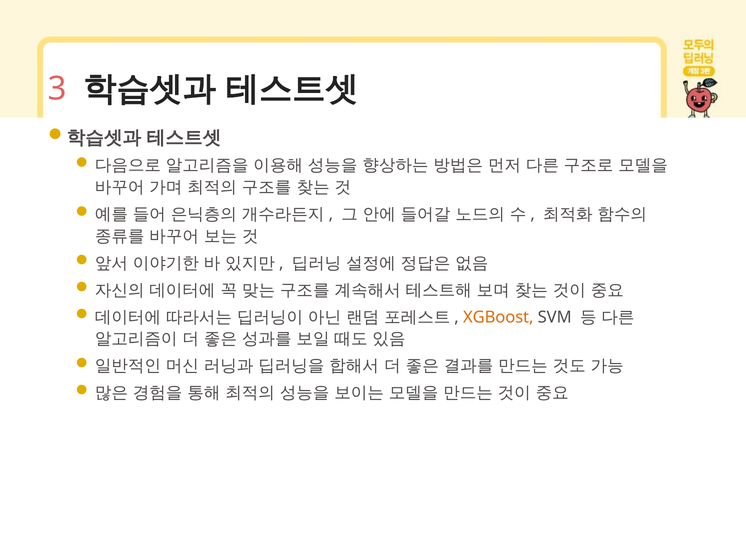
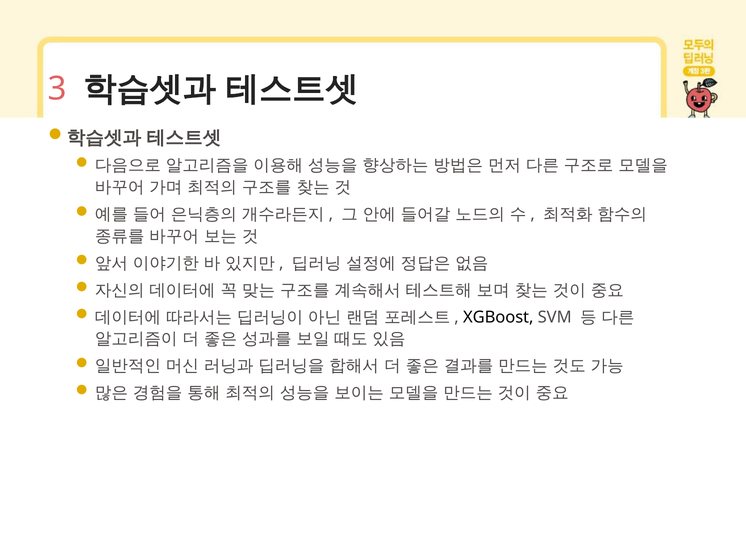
XGBoost colour: orange -> black (498, 317)
